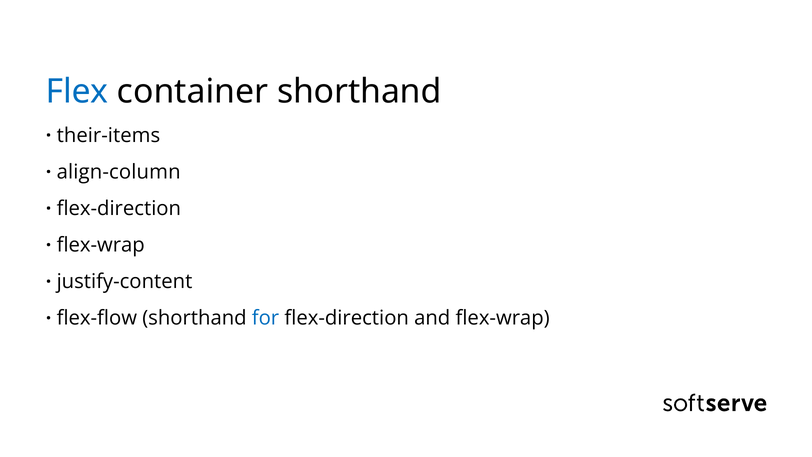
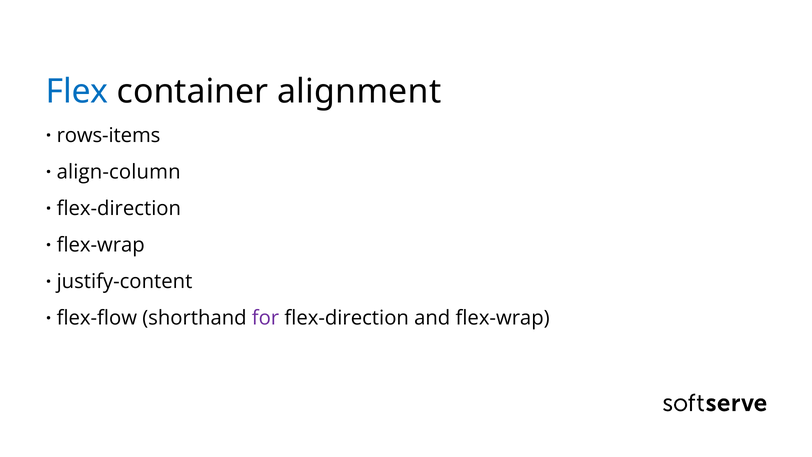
container shorthand: shorthand -> alignment (359, 92)
their-items: their-items -> rows-items (108, 135)
for colour: blue -> purple (266, 318)
